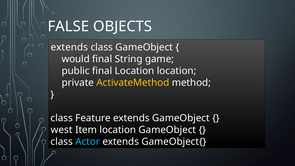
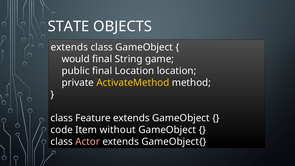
FALSE: FALSE -> STATE (69, 26)
west: west -> code (62, 130)
Item location: location -> without (118, 130)
Actor colour: light blue -> pink (88, 142)
